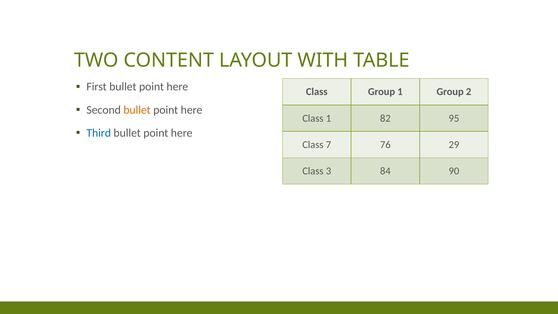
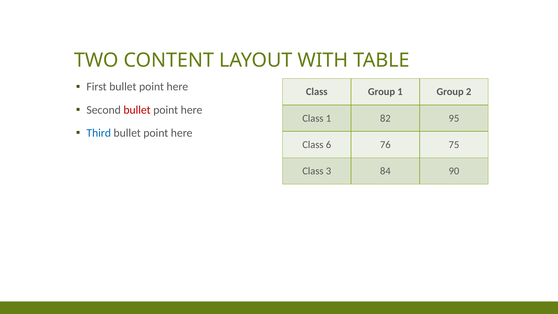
bullet colour: orange -> red (137, 110)
7: 7 -> 6 (329, 145)
29: 29 -> 75 (454, 145)
